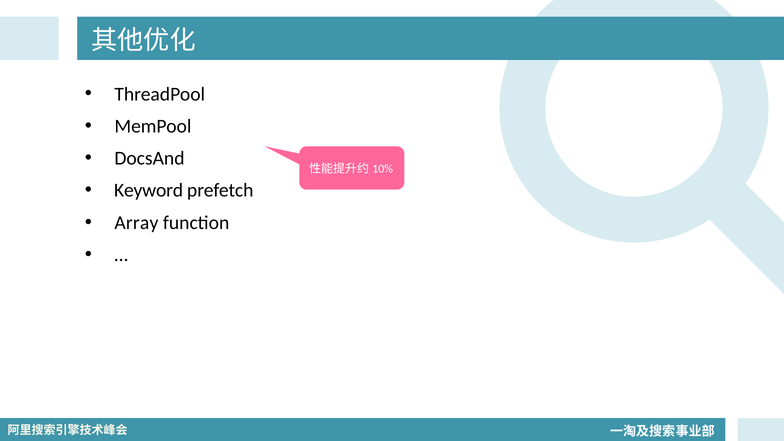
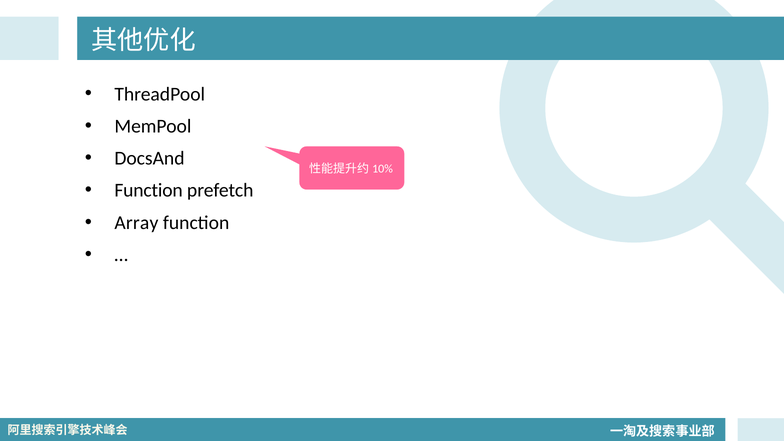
Keyword: Keyword -> Function (149, 190)
